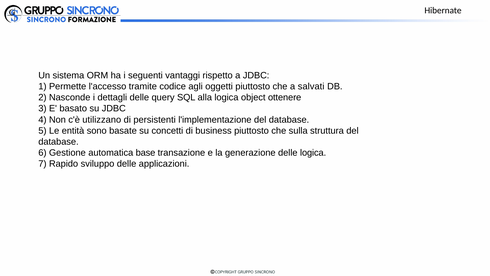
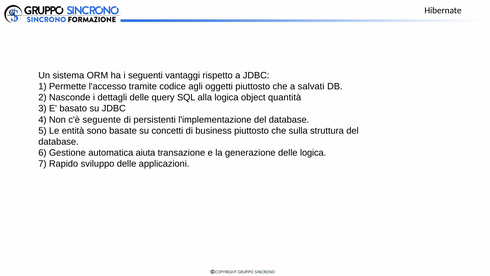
ottenere: ottenere -> quantità (285, 97)
utilizzano: utilizzano -> seguente (102, 119)
base: base -> aiuta (146, 153)
